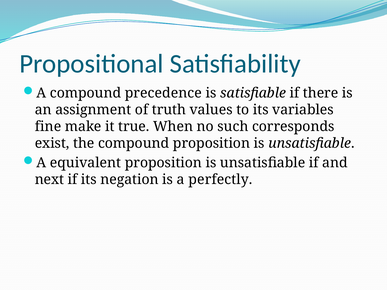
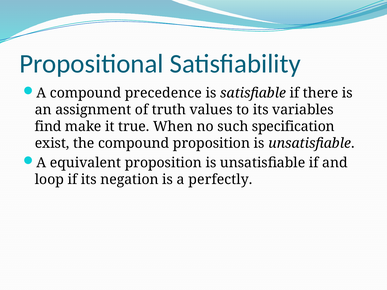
fine: fine -> find (48, 127)
corresponds: corresponds -> specification (293, 127)
next: next -> loop (49, 180)
